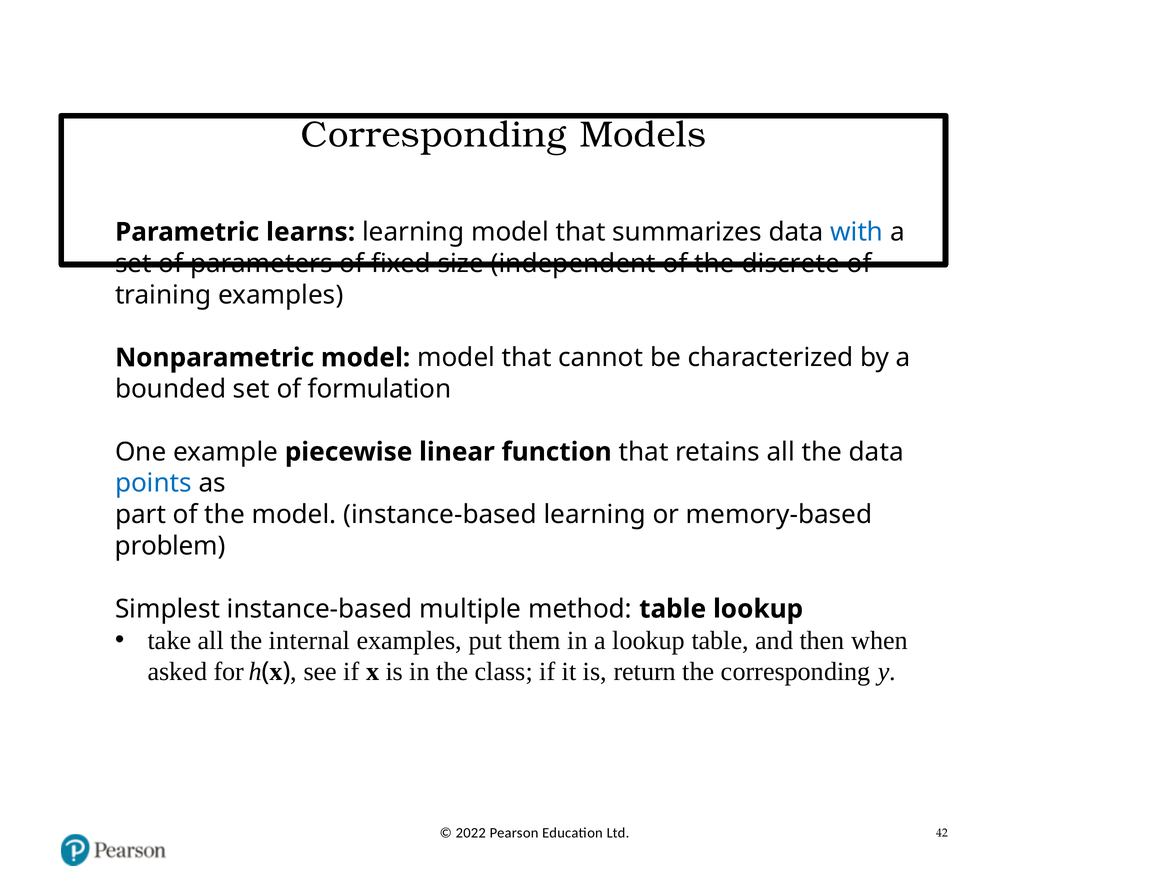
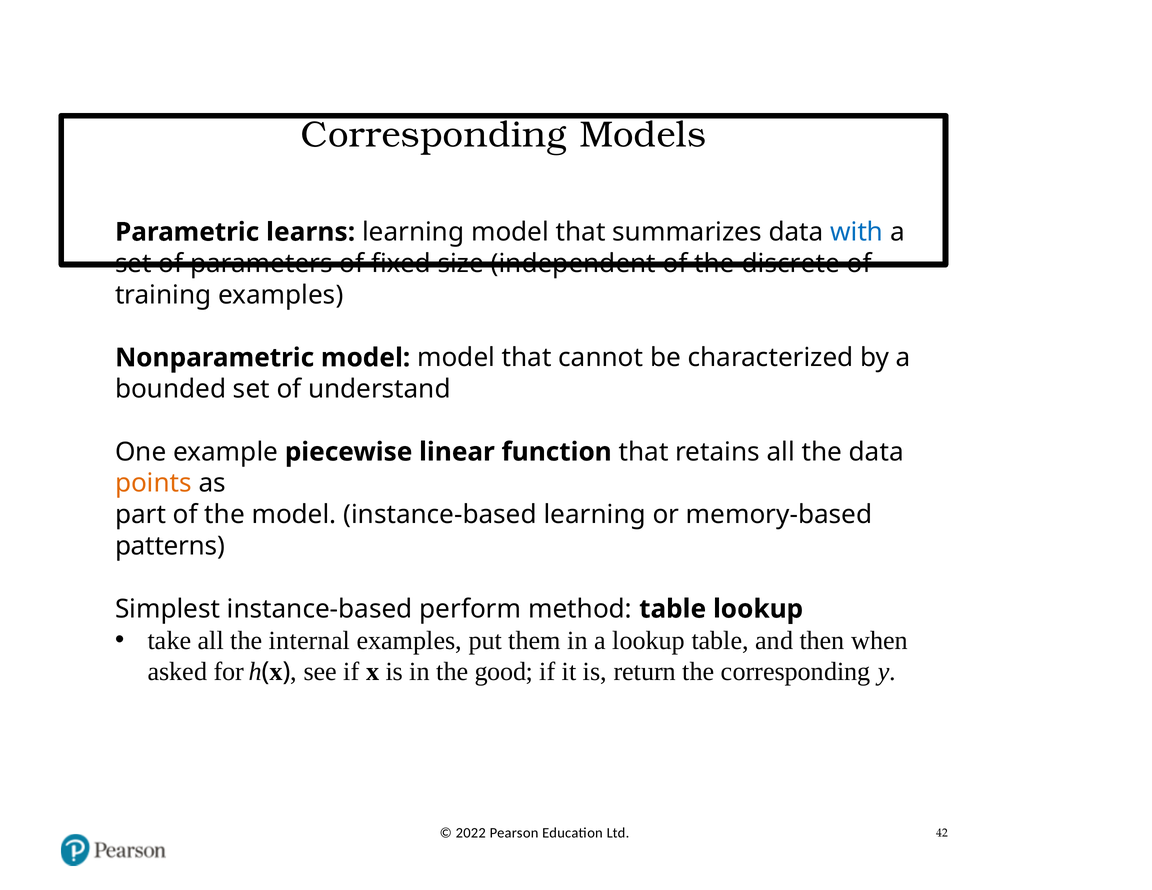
formulation: formulation -> understand (379, 389)
points colour: blue -> orange (153, 483)
problem: problem -> patterns (170, 546)
multiple: multiple -> perform (470, 609)
class: class -> good (504, 672)
